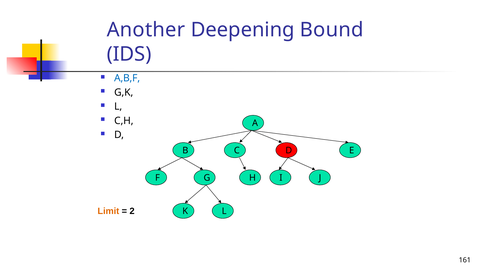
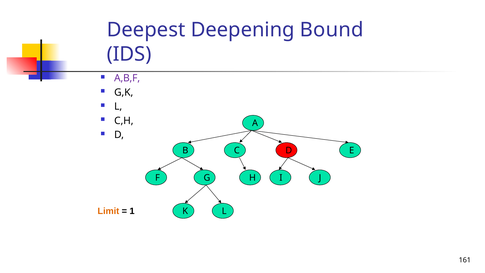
Another: Another -> Deepest (146, 30)
A,B,F colour: blue -> purple (127, 78)
2: 2 -> 1 (132, 211)
